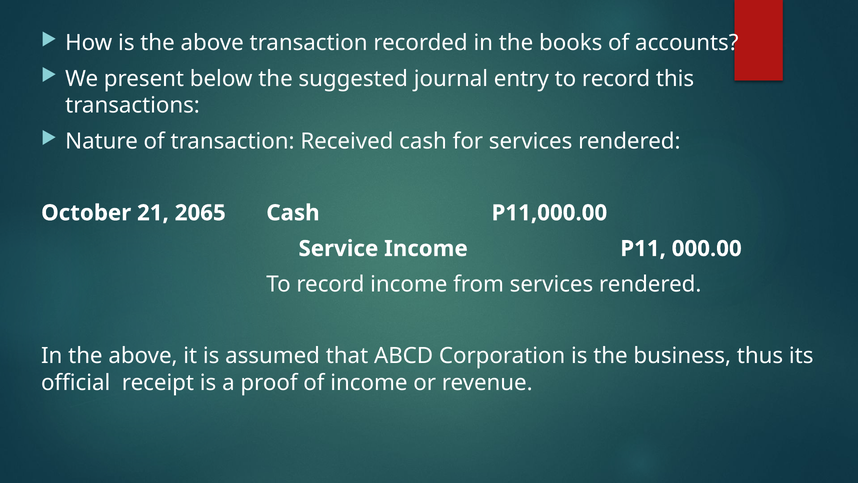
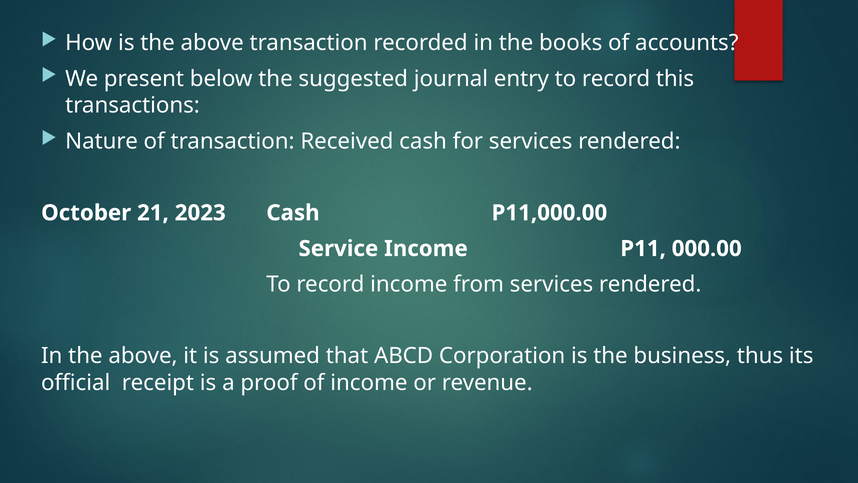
2065: 2065 -> 2023 (200, 213)
